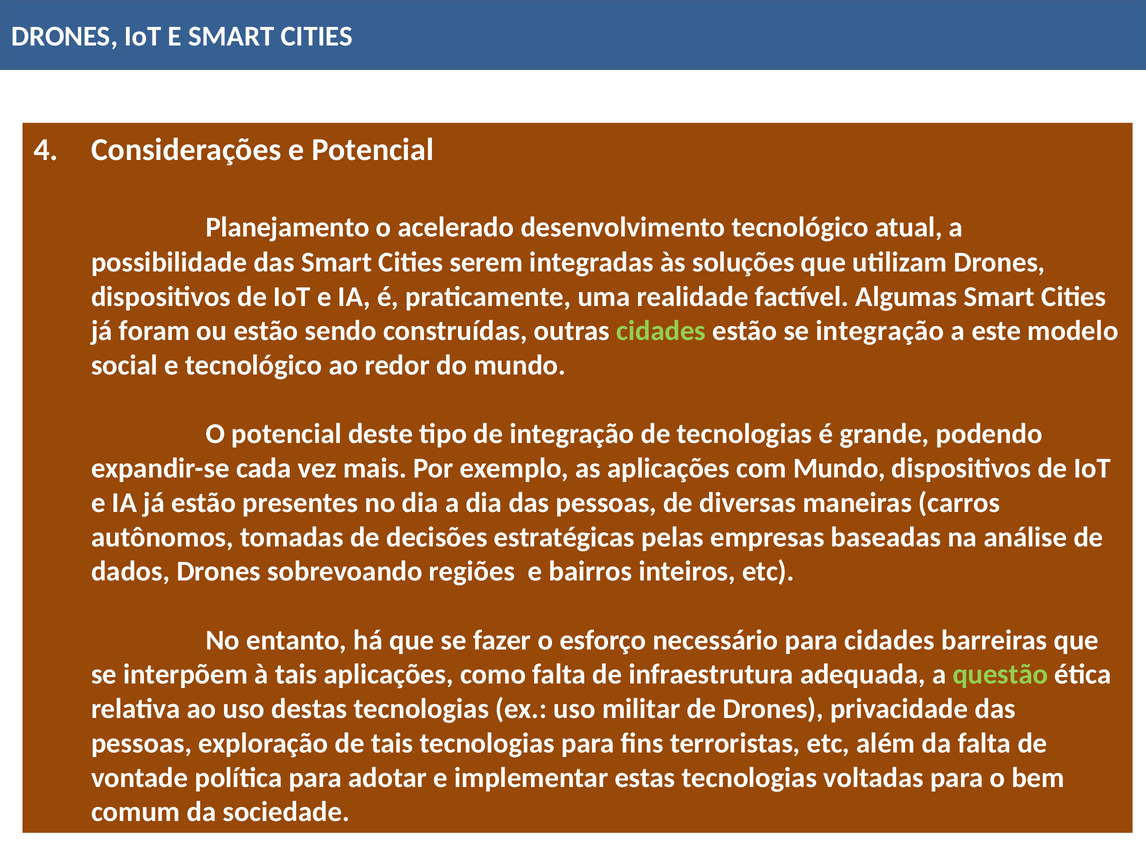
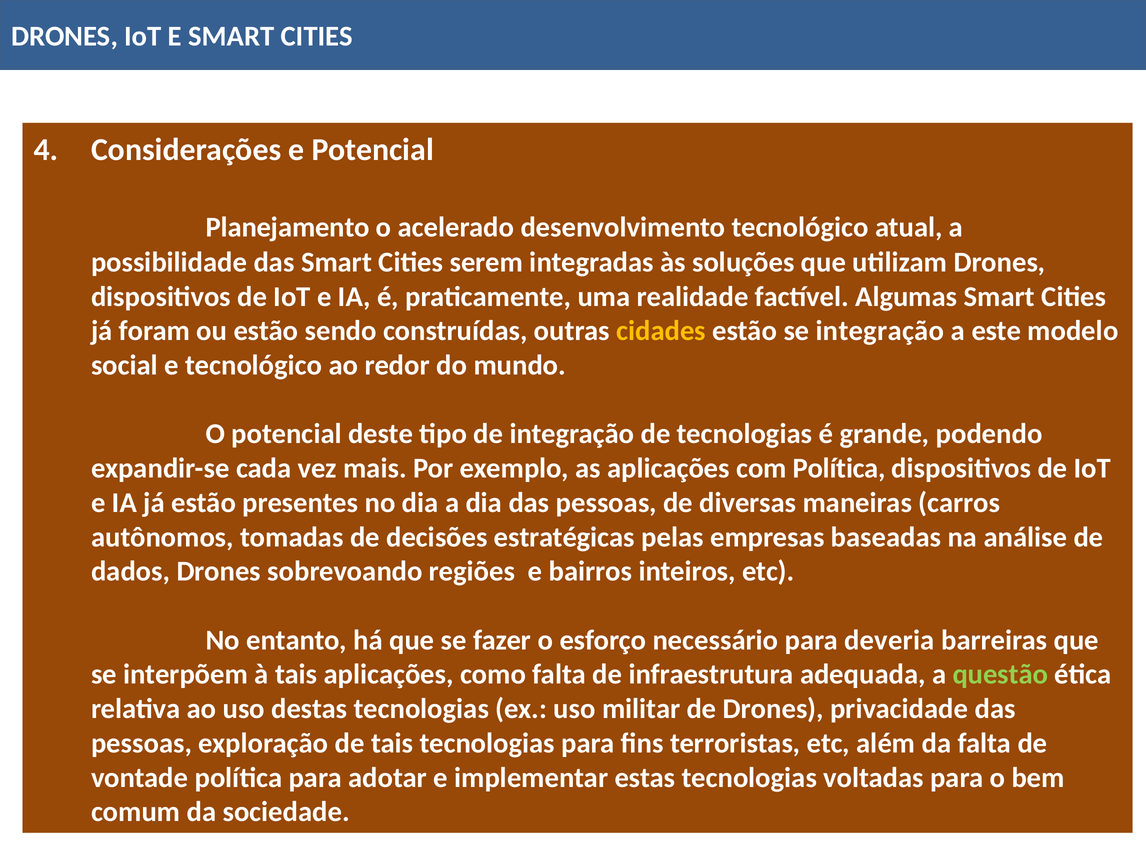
cidades colour: light green -> yellow (661, 331)
com Mundo: Mundo -> Política (839, 469)
para cidades: cidades -> deveria (889, 641)
